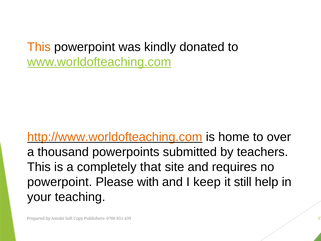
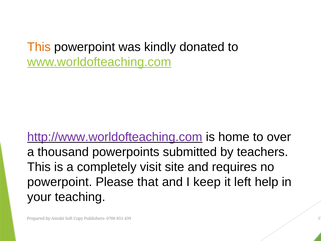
http://www.worldofteaching.com colour: orange -> purple (115, 137)
that: that -> visit (151, 167)
with: with -> that (148, 182)
still: still -> left (243, 182)
